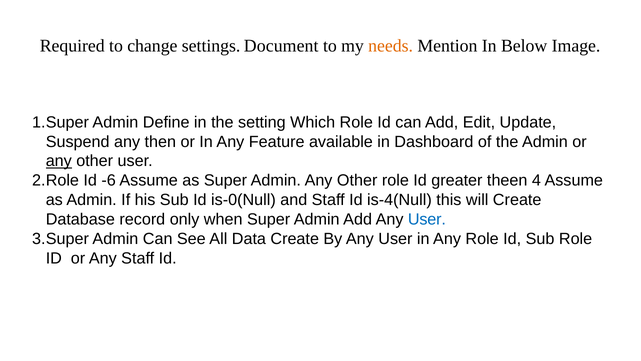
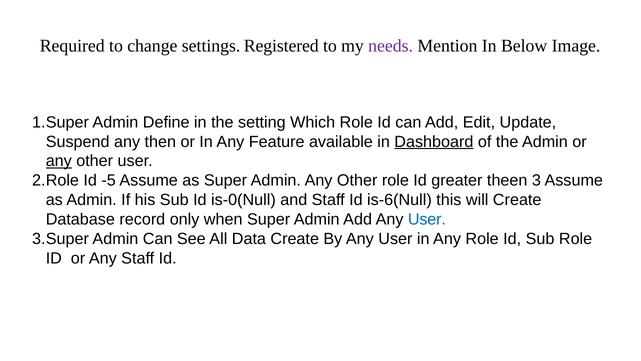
Document: Document -> Registered (281, 46)
needs colour: orange -> purple (391, 46)
Dashboard underline: none -> present (434, 142)
-6: -6 -> -5 (109, 180)
4: 4 -> 3 (536, 180)
is-4(Null: is-4(Null -> is-6(Null (399, 200)
